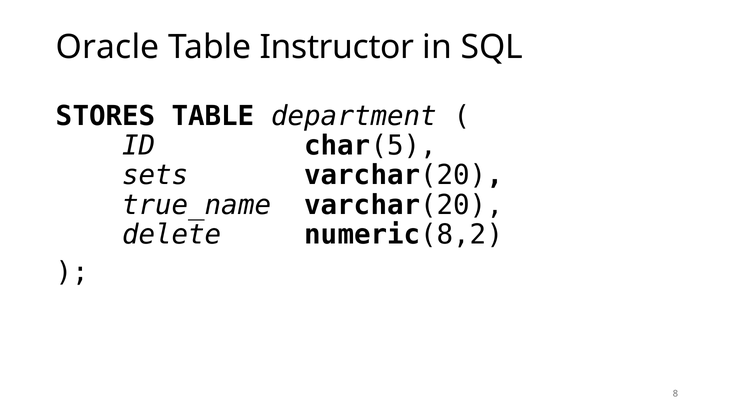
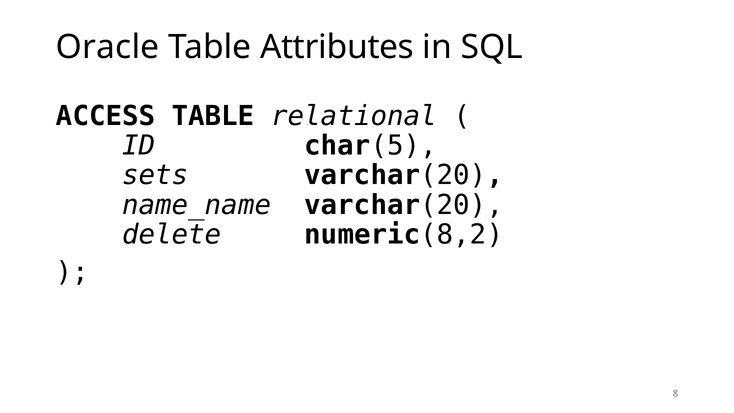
Instructor: Instructor -> Attributes (337, 47)
STORES: STORES -> ACCESS (106, 116)
department: department -> relational (354, 116)
true_name: true_name -> name_name (197, 205)
